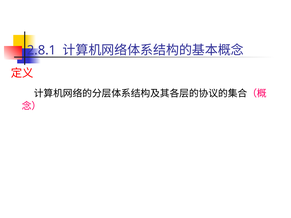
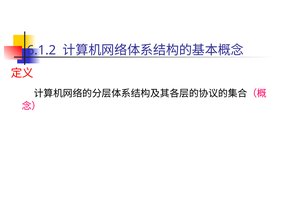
2.8.1: 2.8.1 -> 6.1.2 (42, 50)
